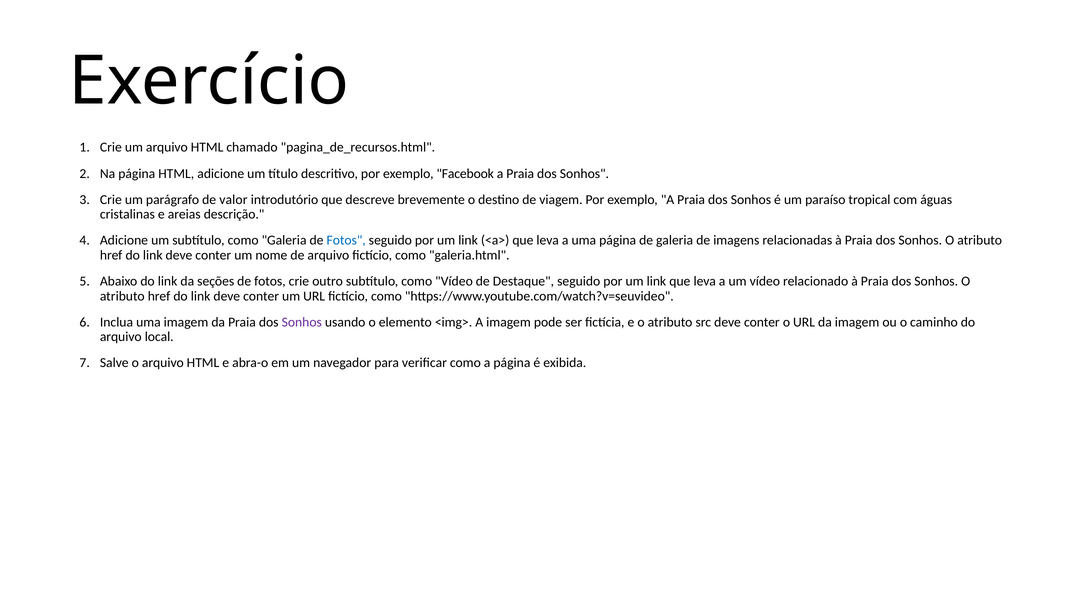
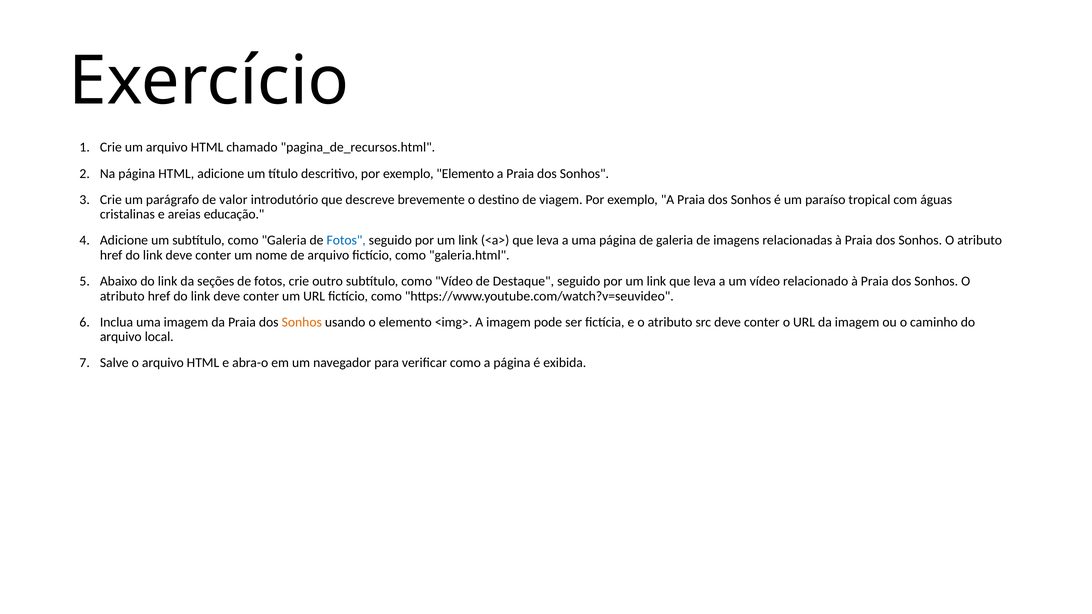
exemplo Facebook: Facebook -> Elemento (465, 174)
descrição: descrição -> educação (234, 214)
Sonhos colour: purple -> orange (302, 322)
